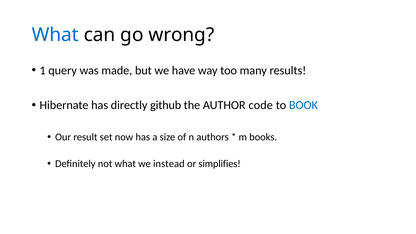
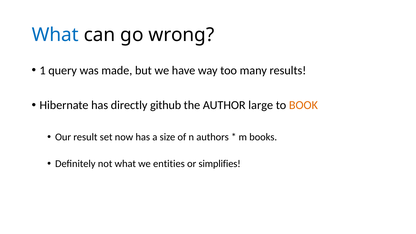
code: code -> large (261, 105)
BOOK colour: blue -> orange (303, 105)
instead: instead -> entities (169, 164)
